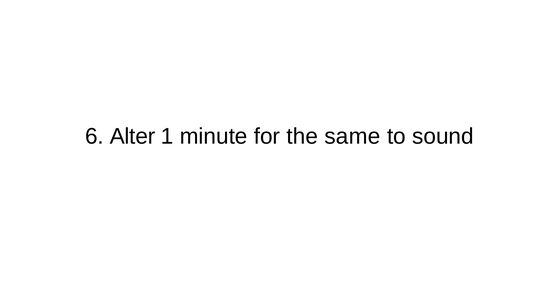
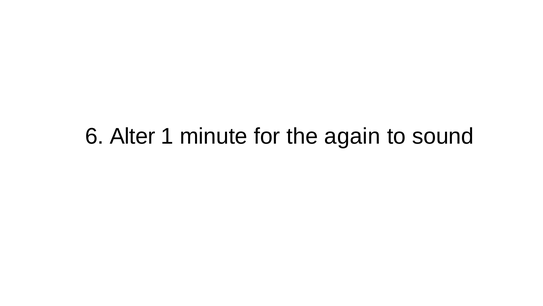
same: same -> again (352, 136)
